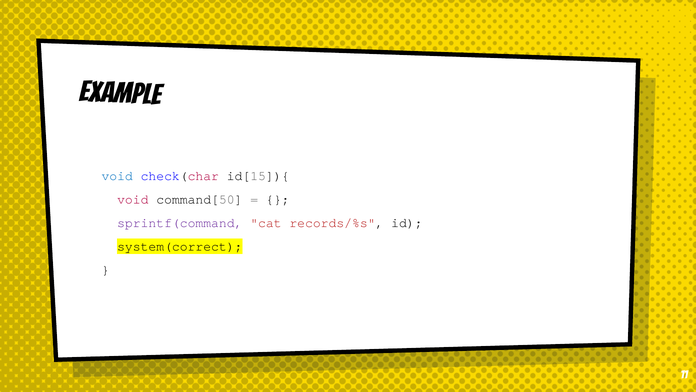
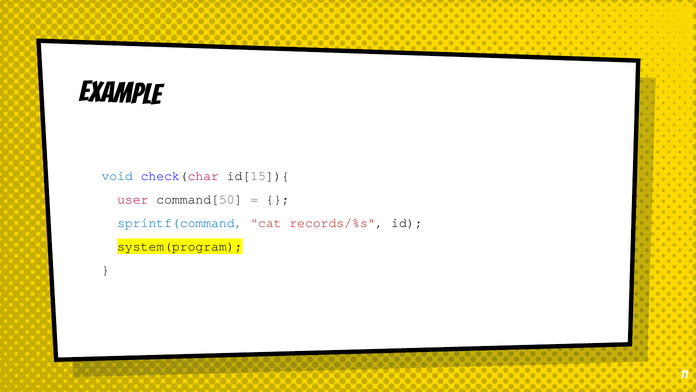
void: void -> user (133, 199)
sprintf(command colour: purple -> blue (180, 223)
system(correct: system(correct -> system(program (180, 246)
